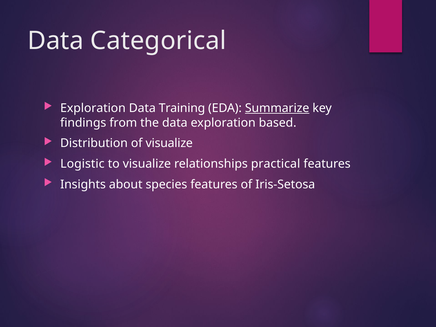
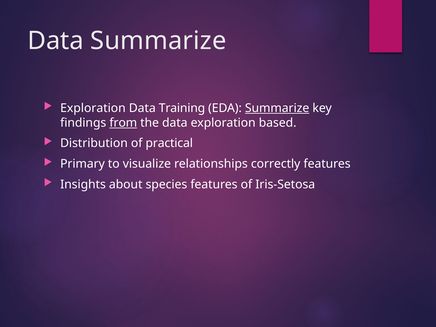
Data Categorical: Categorical -> Summarize (158, 41)
from underline: none -> present (123, 123)
of visualize: visualize -> practical (169, 143)
Logistic: Logistic -> Primary (82, 164)
practical: practical -> correctly (276, 164)
